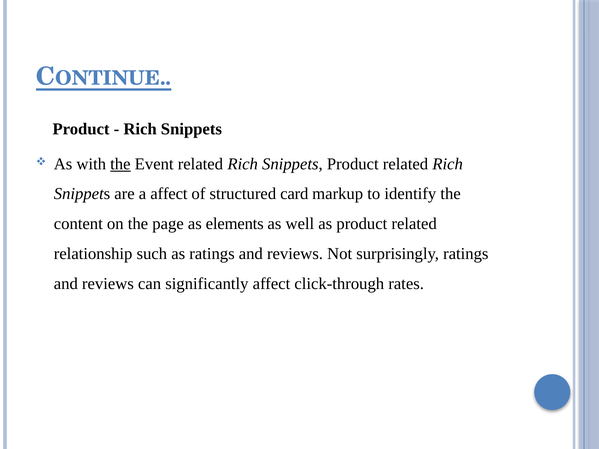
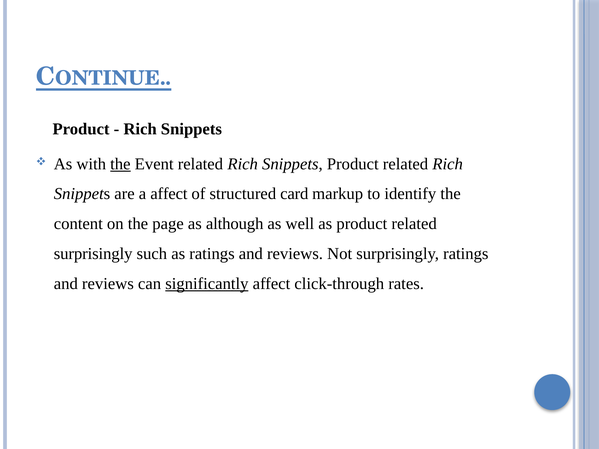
elements: elements -> although (235, 224)
relationship: relationship -> surprisingly (93, 254)
significantly underline: none -> present (207, 284)
